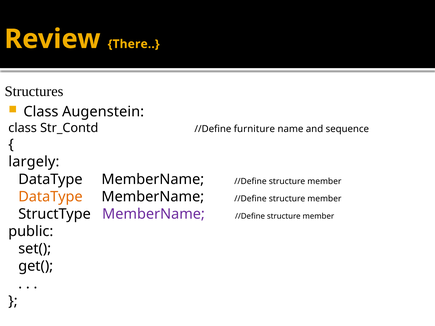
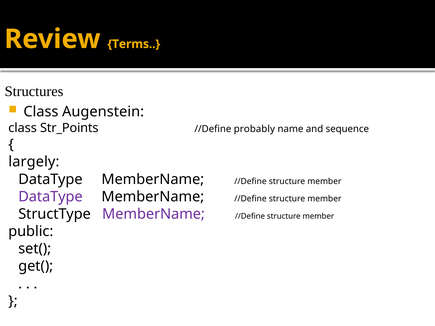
There: There -> Terms (134, 44)
Str_Contd: Str_Contd -> Str_Points (69, 128)
furniture: furniture -> probably (254, 129)
DataType colour: orange -> purple (50, 197)
